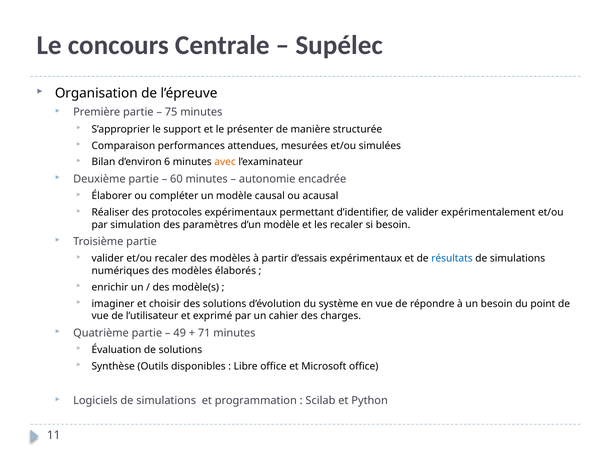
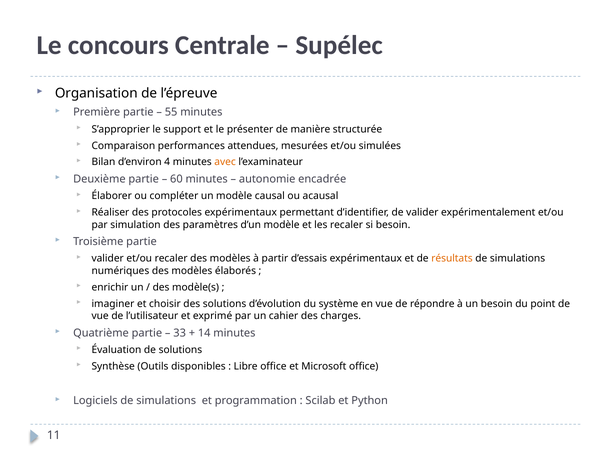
75: 75 -> 55 (171, 112)
6: 6 -> 4 (167, 162)
résultats colour: blue -> orange (452, 259)
49: 49 -> 33 (180, 333)
71: 71 -> 14 (204, 333)
